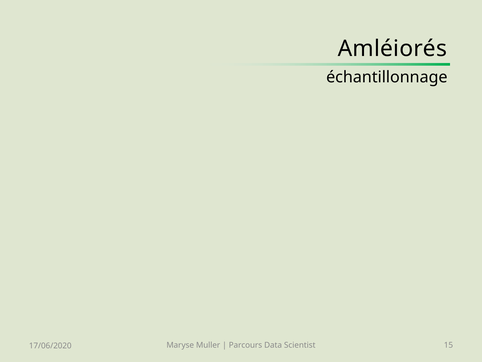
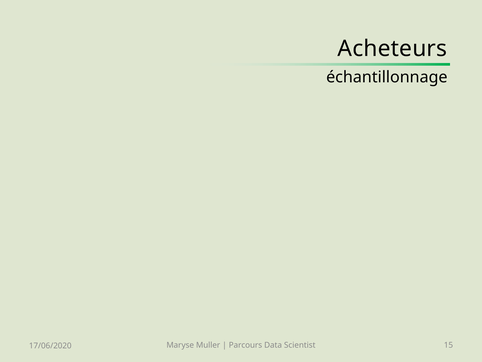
Amléiorés: Amléiorés -> Acheteurs (392, 49)
